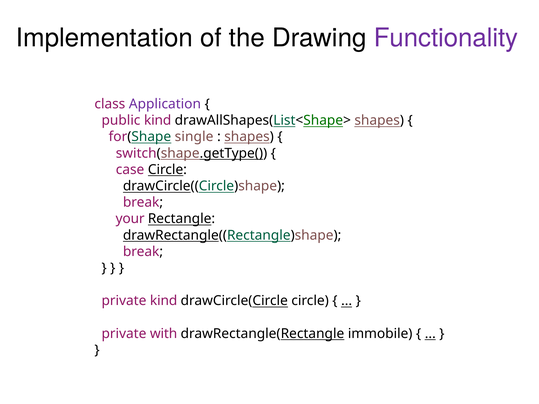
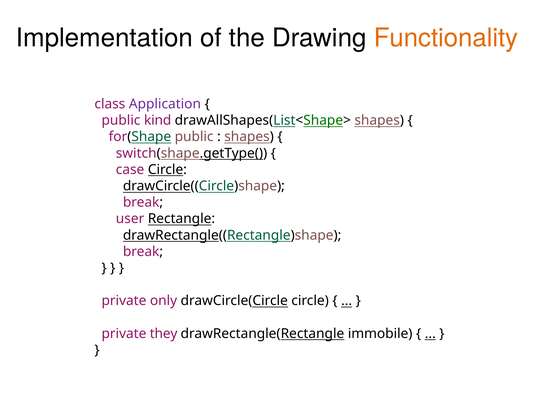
Functionality colour: purple -> orange (446, 38)
for(Shape single: single -> public (194, 137)
your: your -> user (130, 219)
private kind: kind -> only (164, 301)
with: with -> they (164, 334)
